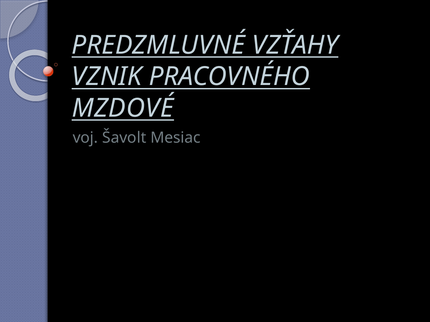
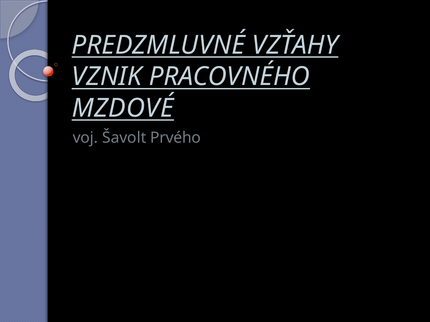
Mesiac: Mesiac -> Prvého (176, 138)
